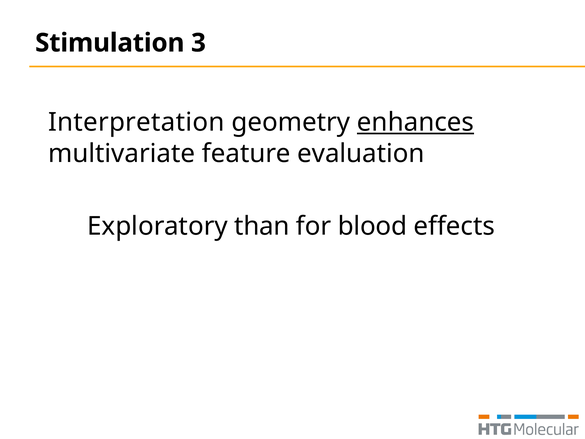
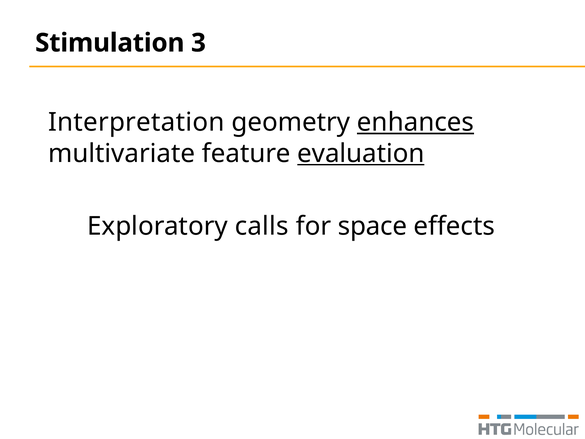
evaluation underline: none -> present (361, 153)
than: than -> calls (262, 226)
blood: blood -> space (372, 226)
